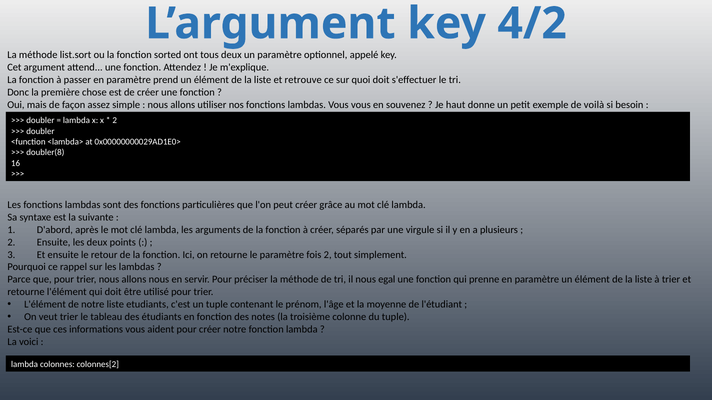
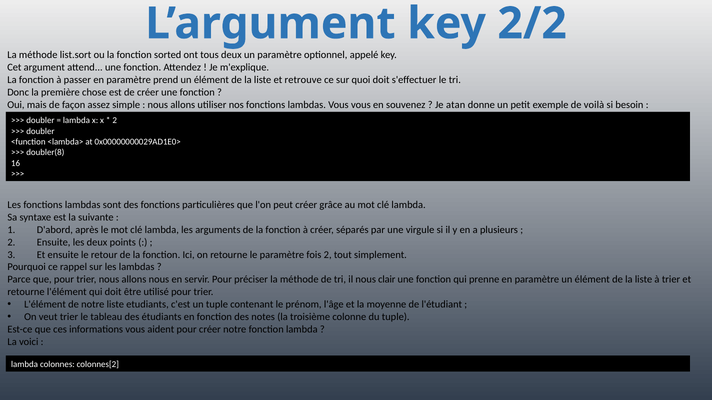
4/2: 4/2 -> 2/2 (532, 24)
haut: haut -> atan (456, 105)
egal: egal -> clair (387, 280)
